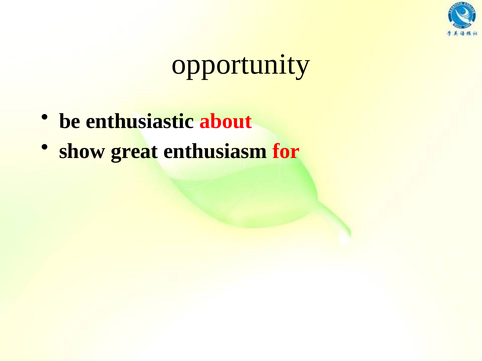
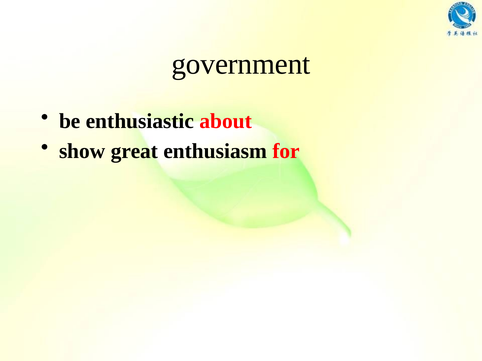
opportunity: opportunity -> government (241, 64)
